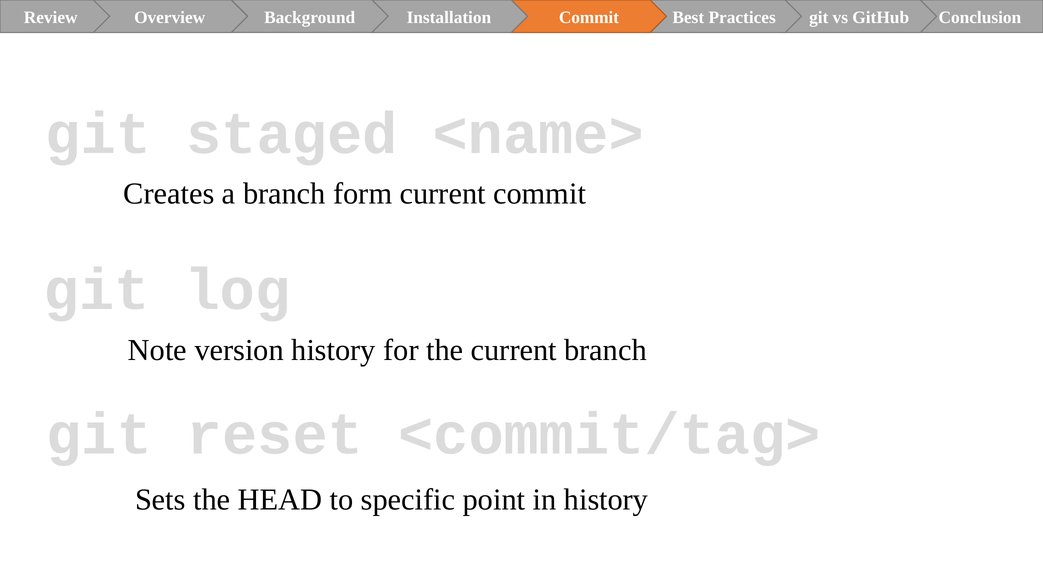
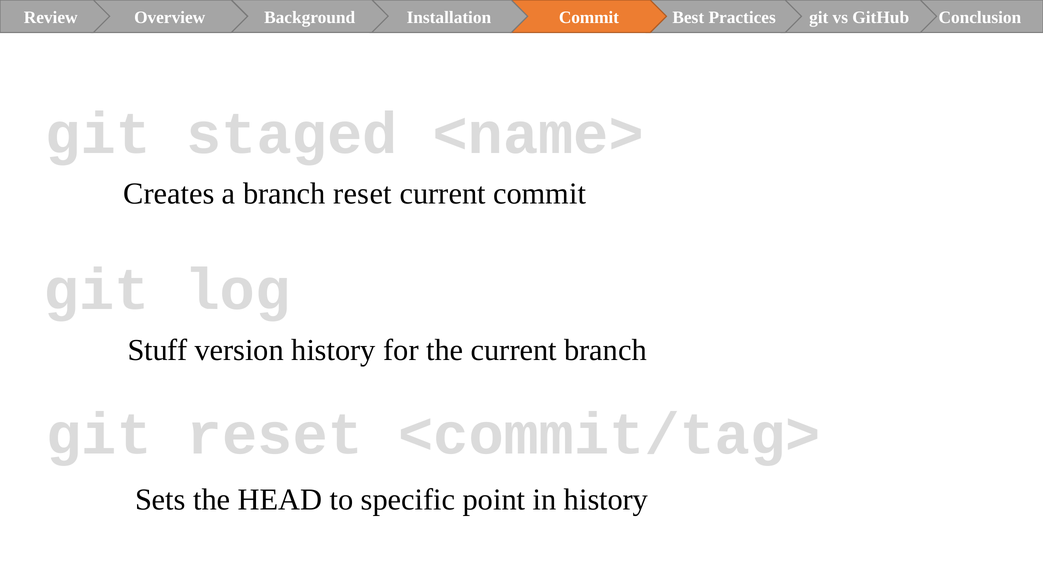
branch form: form -> reset (362, 194)
Note: Note -> Stuff (158, 350)
